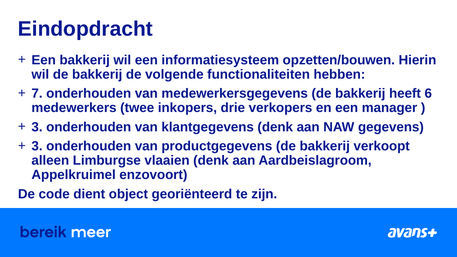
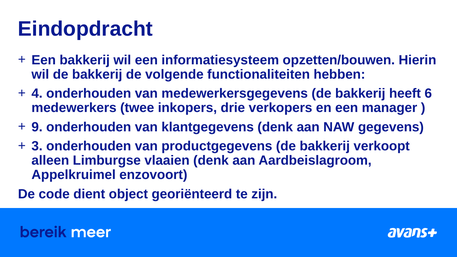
7: 7 -> 4 (37, 94)
3: 3 -> 9 (37, 127)
